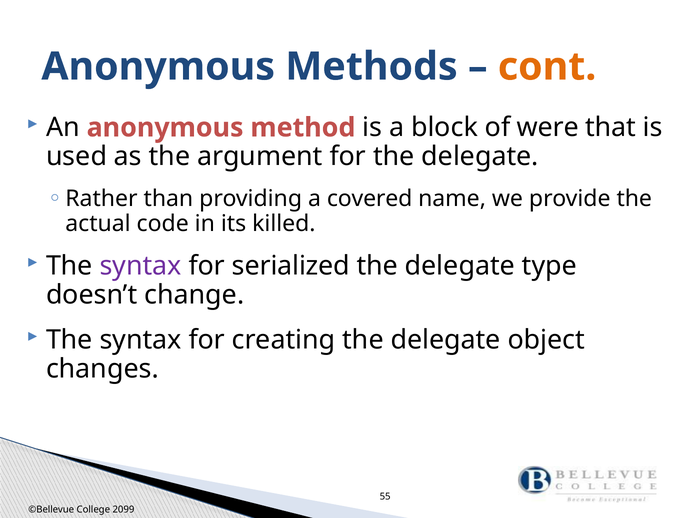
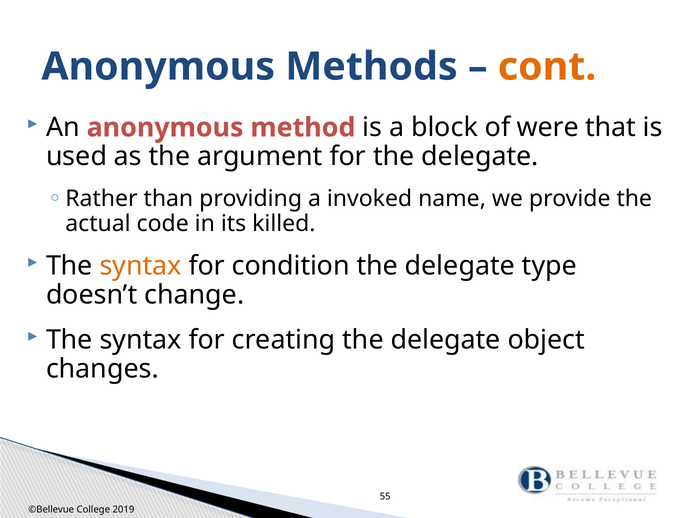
covered: covered -> invoked (370, 199)
syntax colour: purple -> orange (141, 266)
serialized: serialized -> condition (291, 266)
2099: 2099 -> 2019 (123, 510)
